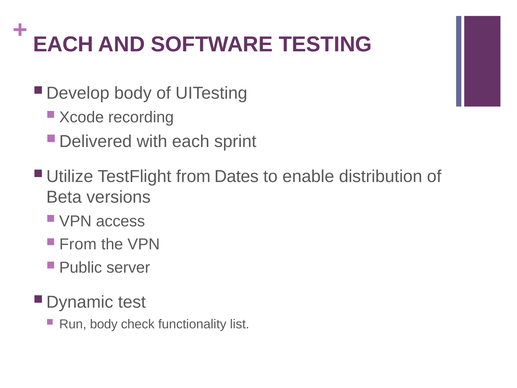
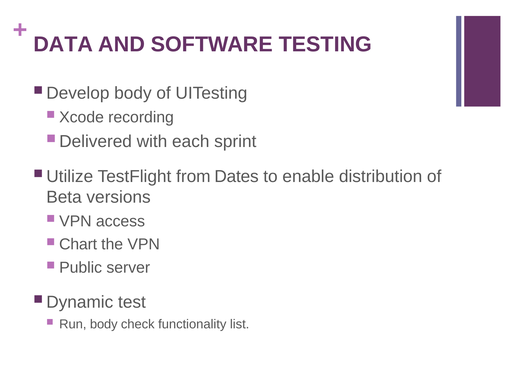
EACH: EACH -> DATA (63, 44)
From: From -> Chart (78, 244)
